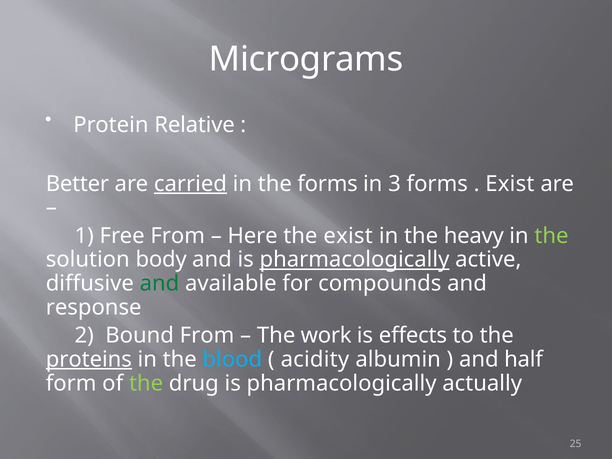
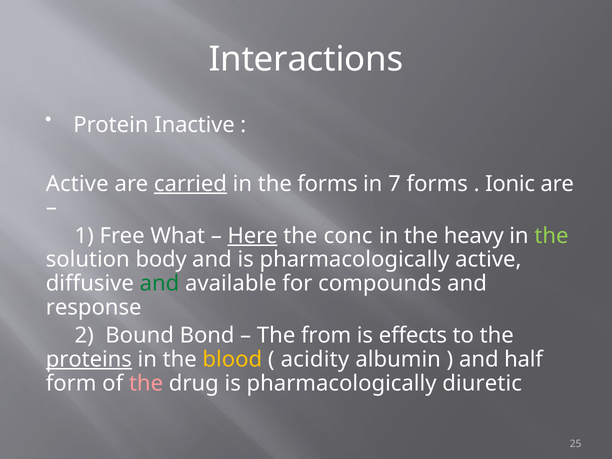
Micrograms: Micrograms -> Interactions (306, 59)
Relative: Relative -> Inactive (195, 125)
Better: Better -> Active (77, 184)
3: 3 -> 7 (394, 184)
Exist: Exist -> Ionic (510, 184)
Free From: From -> What (178, 236)
Here underline: none -> present (253, 236)
the exist: exist -> conc (348, 236)
pharmacologically underline: present -> none (354, 260)
Bound From: From -> Bond (207, 336)
work: work -> from (326, 336)
blood colour: light blue -> yellow (232, 359)
the colour: light green -> pink (146, 383)
actually: actually -> diuretic (482, 383)
